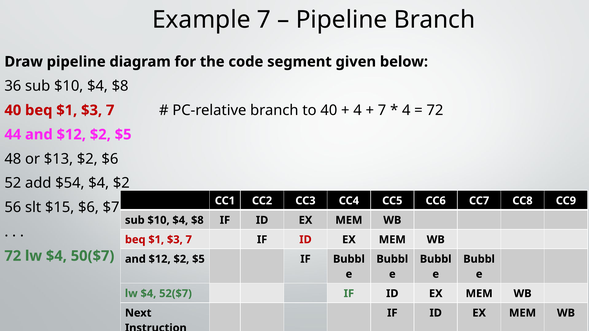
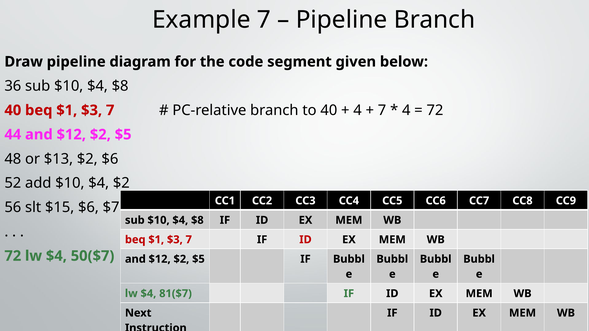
add $54: $54 -> $10 (70, 183)
52($7: 52($7 -> 81($7 (176, 294)
